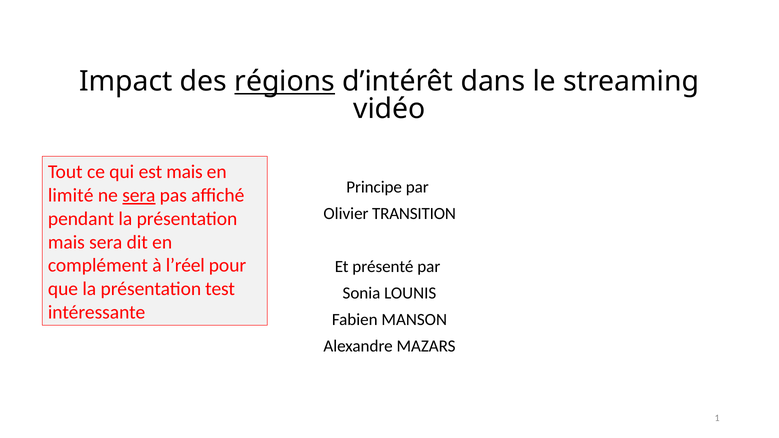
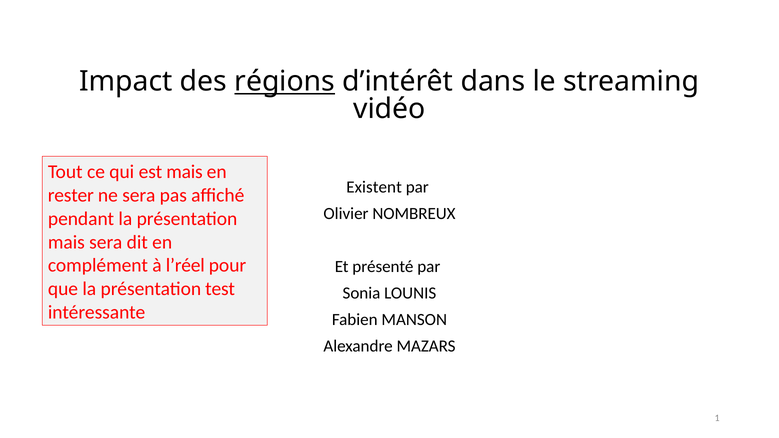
Principe: Principe -> Existent (374, 187)
limité: limité -> rester (71, 195)
sera underline: present -> none (139, 195)
TRANSITION: TRANSITION -> NOMBREUX (414, 214)
